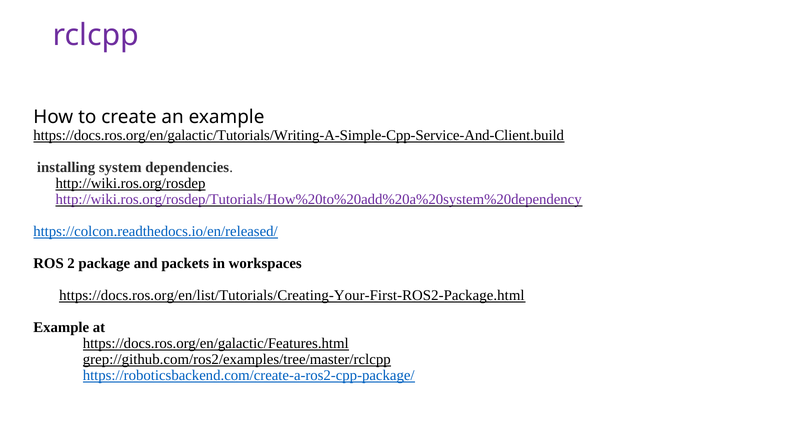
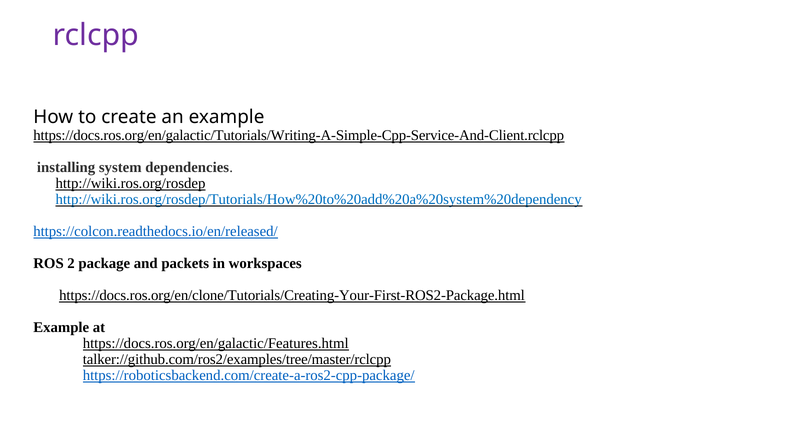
https://docs.ros.org/en/galactic/Tutorials/Writing-A-Simple-Cpp-Service-And-Client.build: https://docs.ros.org/en/galactic/Tutorials/Writing-A-Simple-Cpp-Service-And-Client.build -> https://docs.ros.org/en/galactic/Tutorials/Writing-A-Simple-Cpp-Service-And-Client.rclcpp (299, 136)
http://wiki.ros.org/rosdep/Tutorials/How%20to%20add%20a%20system%20dependency colour: purple -> blue (319, 199)
https://docs.ros.org/en/list/Tutorials/Creating-Your-First-ROS2-Package.html: https://docs.ros.org/en/list/Tutorials/Creating-Your-First-ROS2-Package.html -> https://docs.ros.org/en/clone/Tutorials/Creating-Your-First-ROS2-Package.html (292, 295)
grep://github.com/ros2/examples/tree/master/rclcpp: grep://github.com/ros2/examples/tree/master/rclcpp -> talker://github.com/ros2/examples/tree/master/rclcpp (237, 359)
